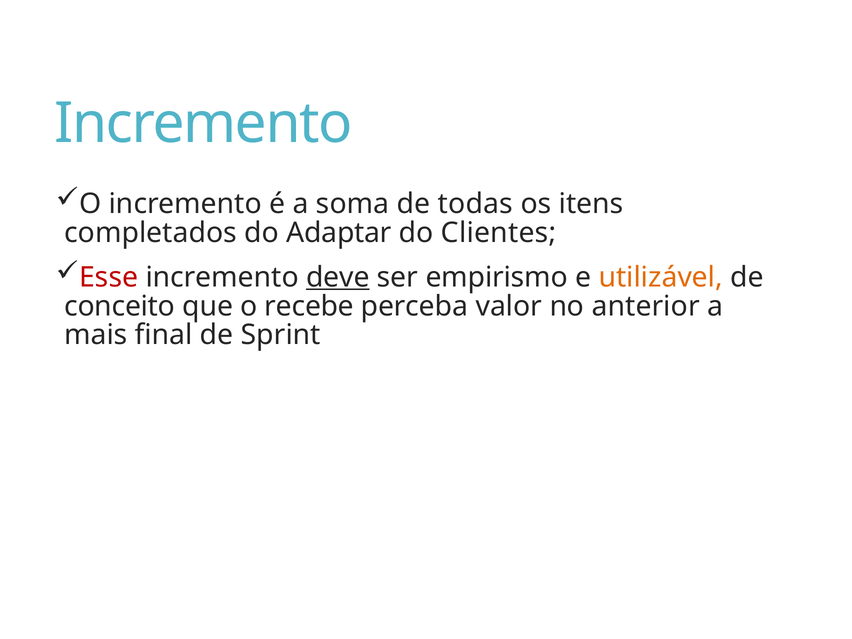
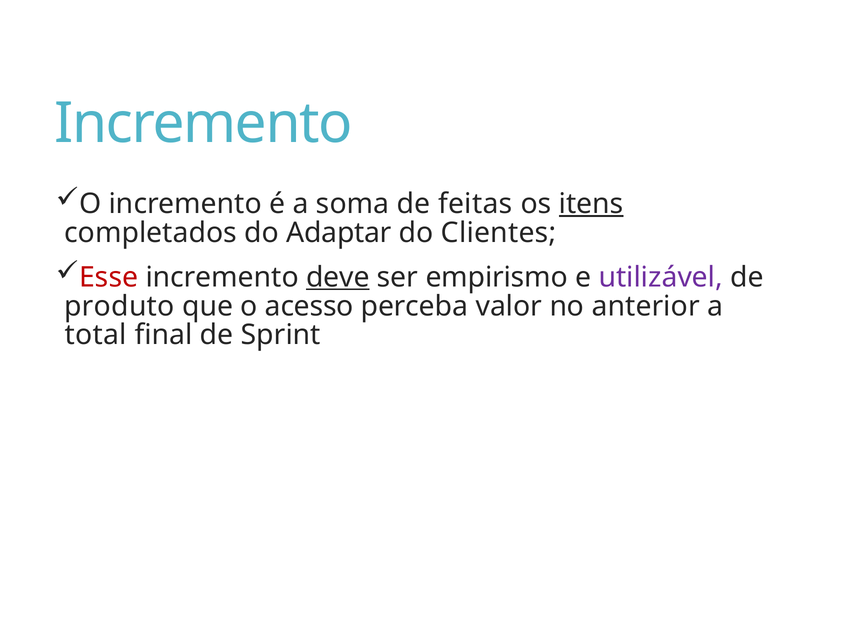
todas: todas -> feitas (475, 204)
itens underline: none -> present (591, 204)
utilizável colour: orange -> purple (661, 277)
conceito: conceito -> produto (119, 306)
recebe: recebe -> acesso (309, 306)
mais: mais -> total (96, 335)
